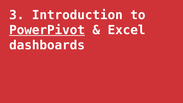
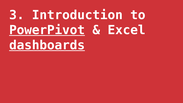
dashboards underline: none -> present (47, 45)
